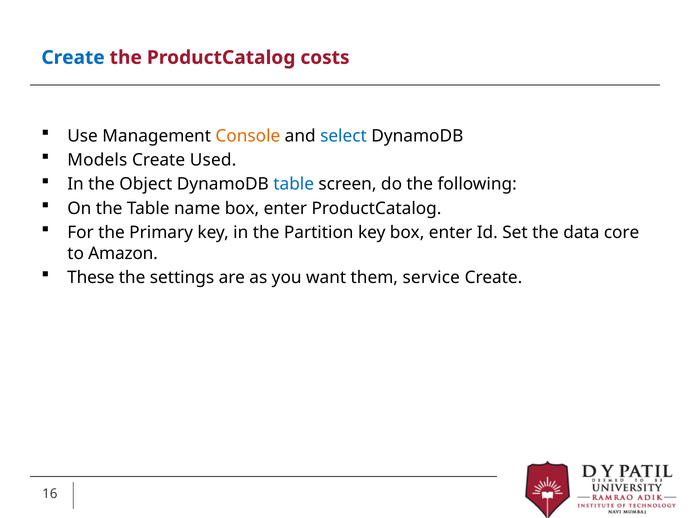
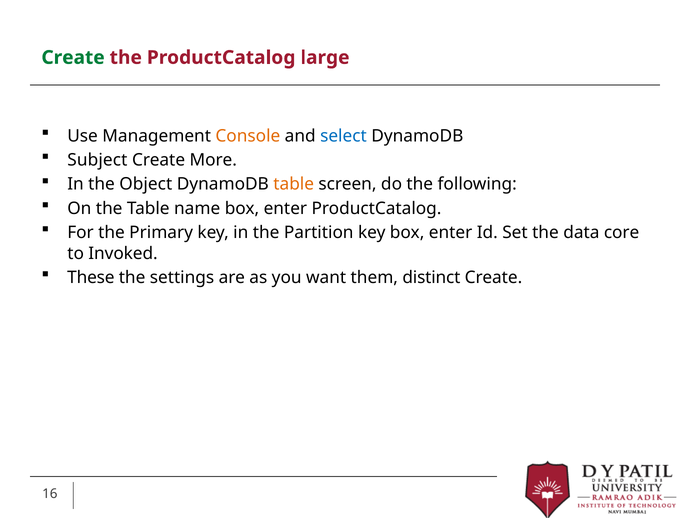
Create colour: blue -> green (73, 57)
costs: costs -> large (325, 57)
Models: Models -> Subject (97, 160)
Used: Used -> More (213, 160)
table colour: blue -> orange (294, 184)
Amazon: Amazon -> Invoked (123, 253)
service: service -> distinct (431, 277)
